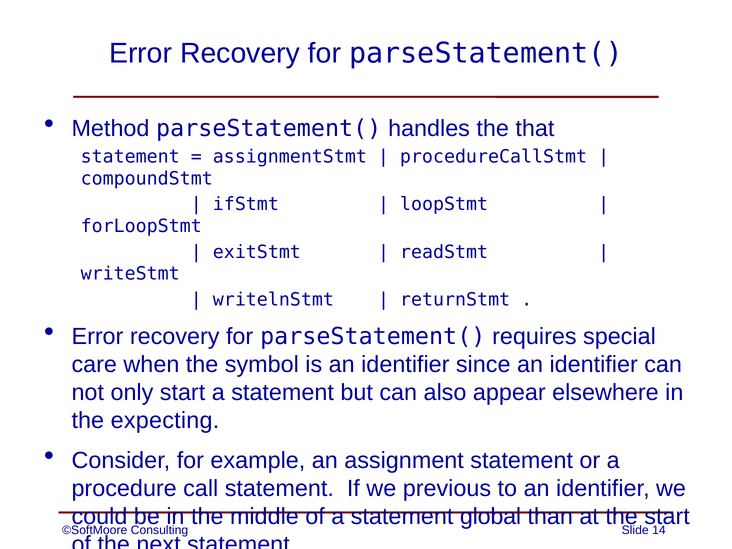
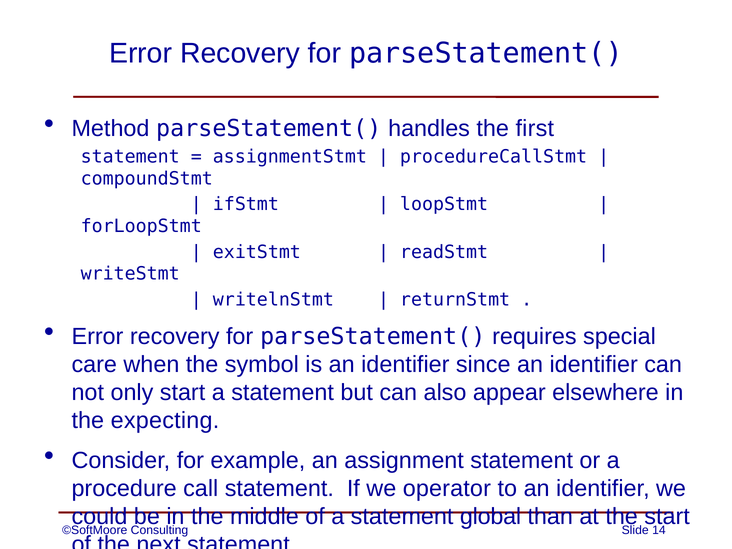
that: that -> first (535, 129)
previous: previous -> operator (447, 489)
